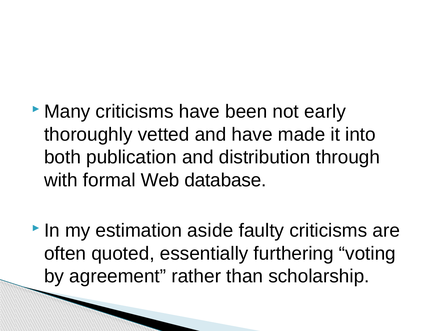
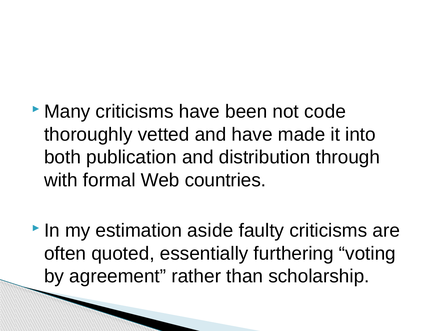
early: early -> code (325, 112)
database: database -> countries (225, 180)
